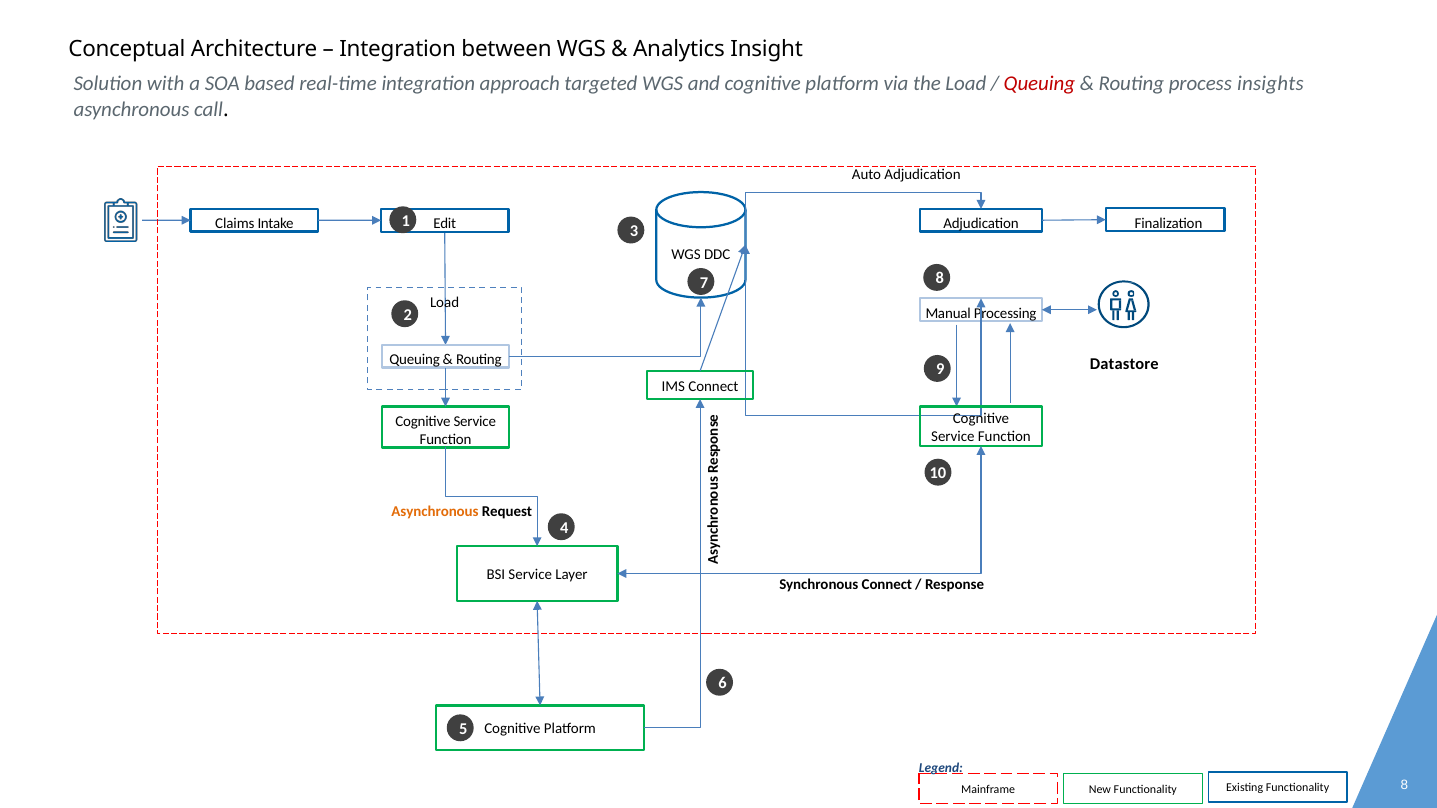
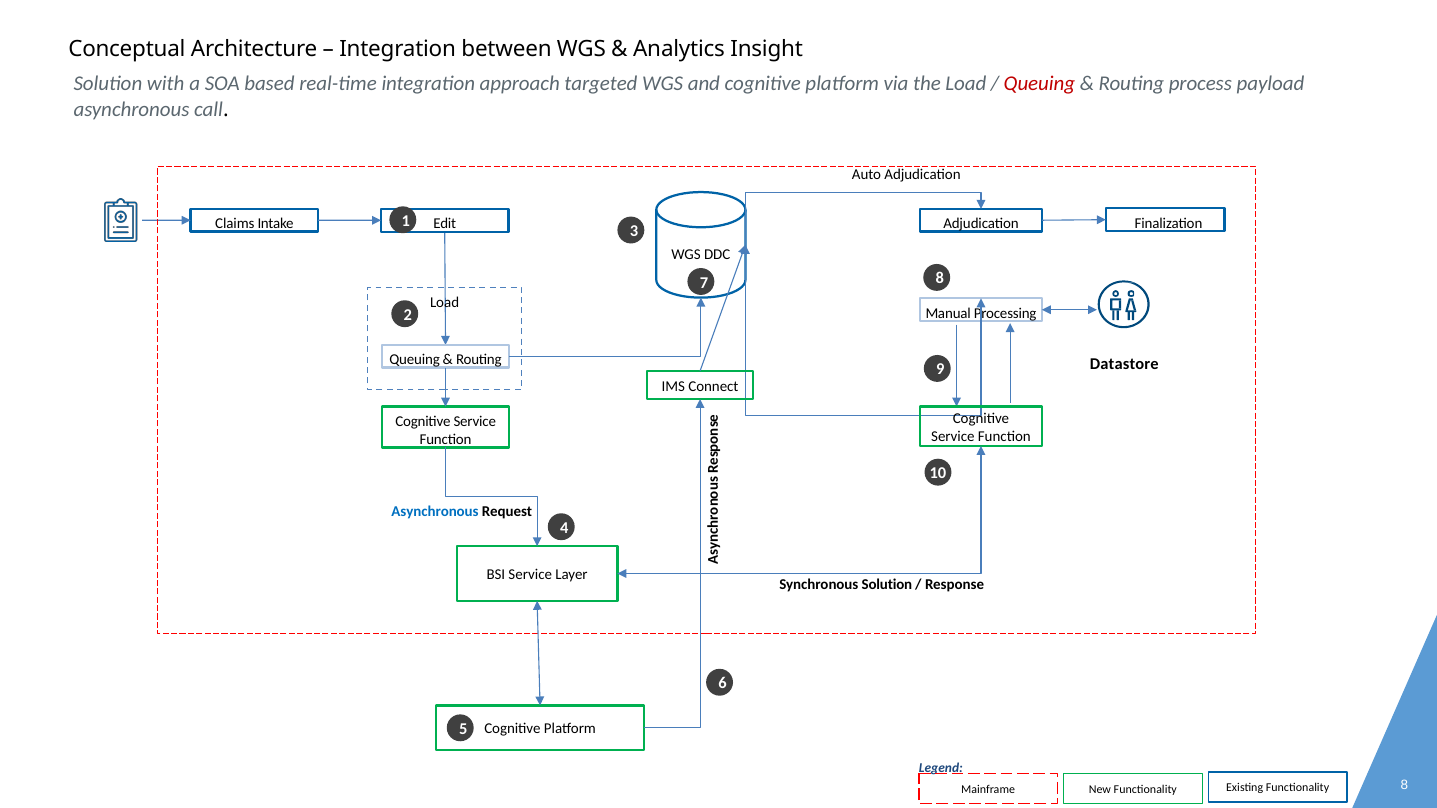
insights: insights -> payload (1271, 84)
Asynchronous colour: orange -> blue (435, 511)
Synchronous Connect: Connect -> Solution (887, 585)
